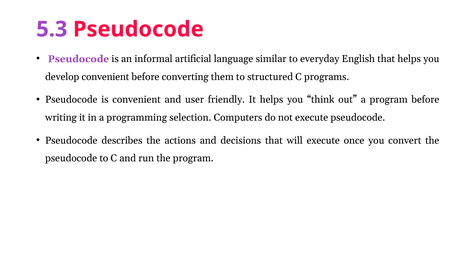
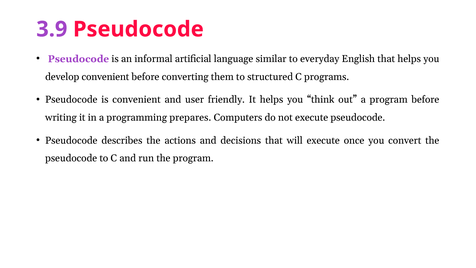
5.3: 5.3 -> 3.9 (52, 29)
selection: selection -> prepares (190, 117)
